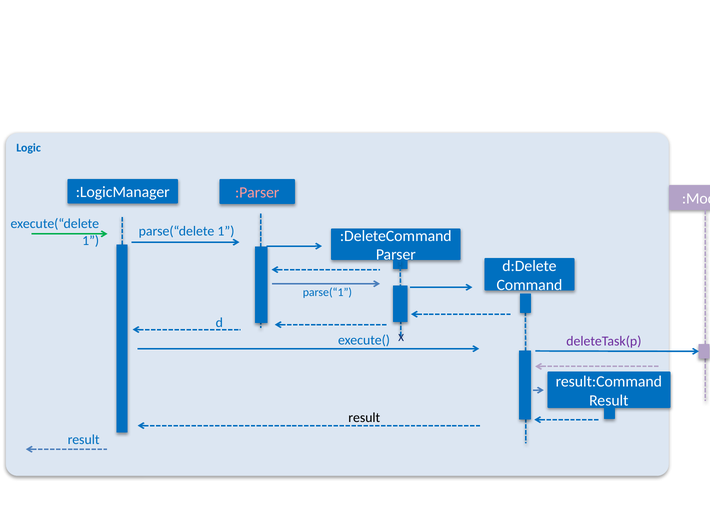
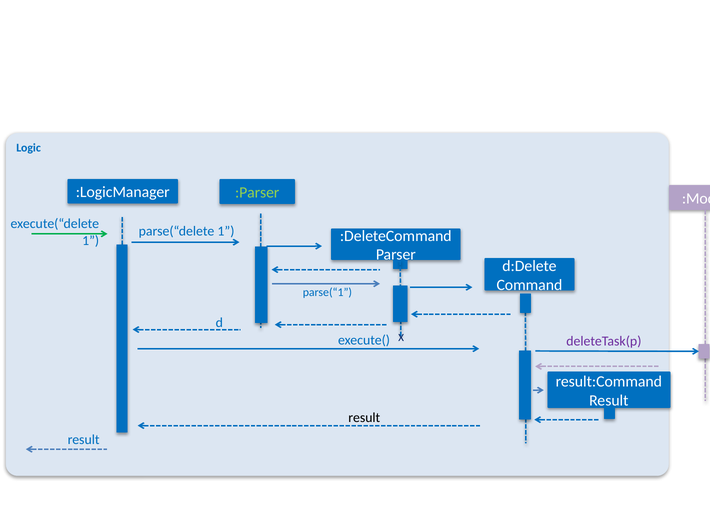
:Parser colour: pink -> light green (257, 193)
